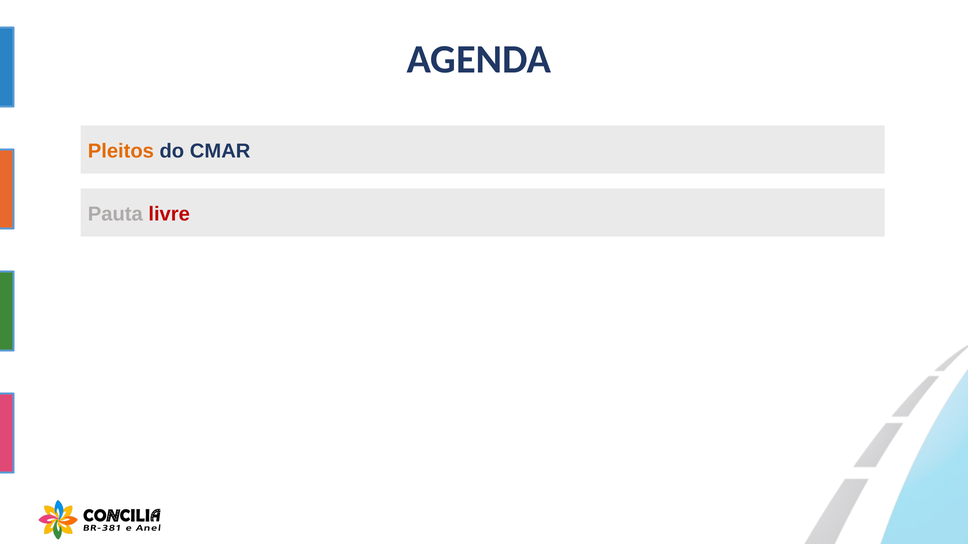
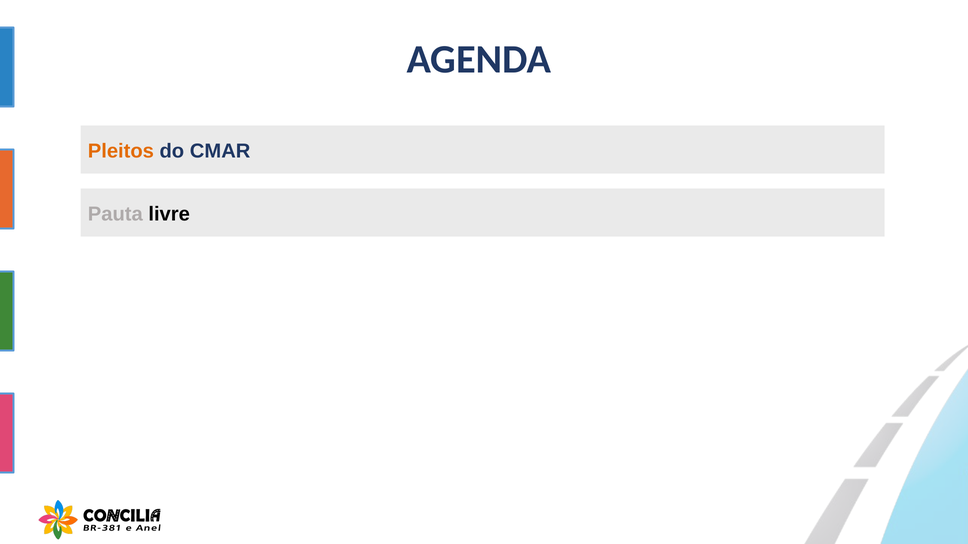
livre colour: red -> black (169, 214)
